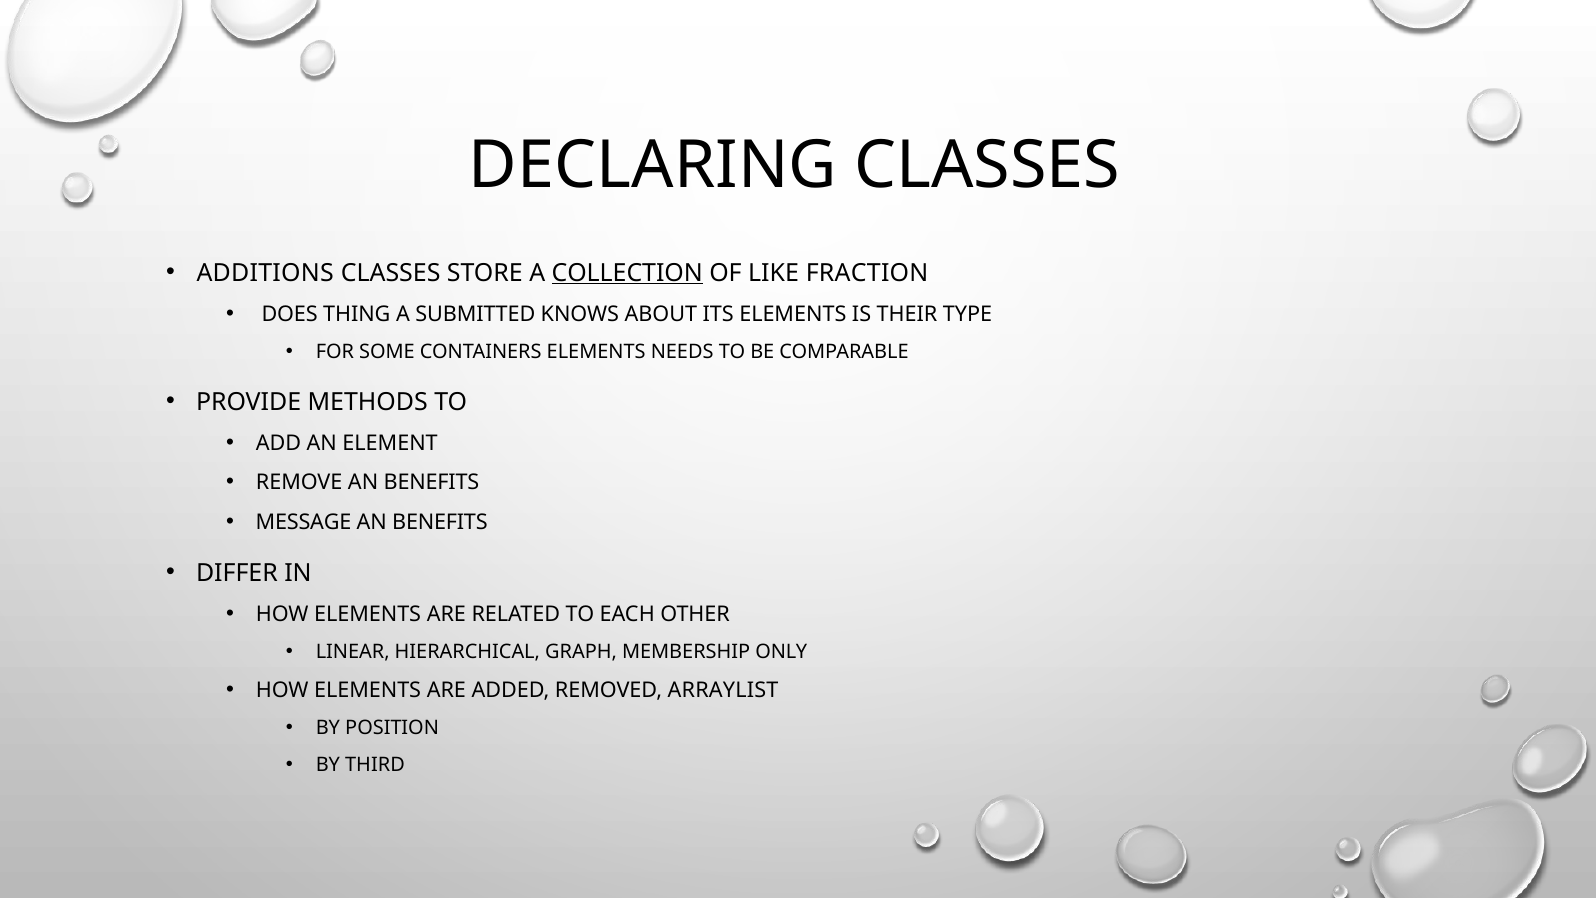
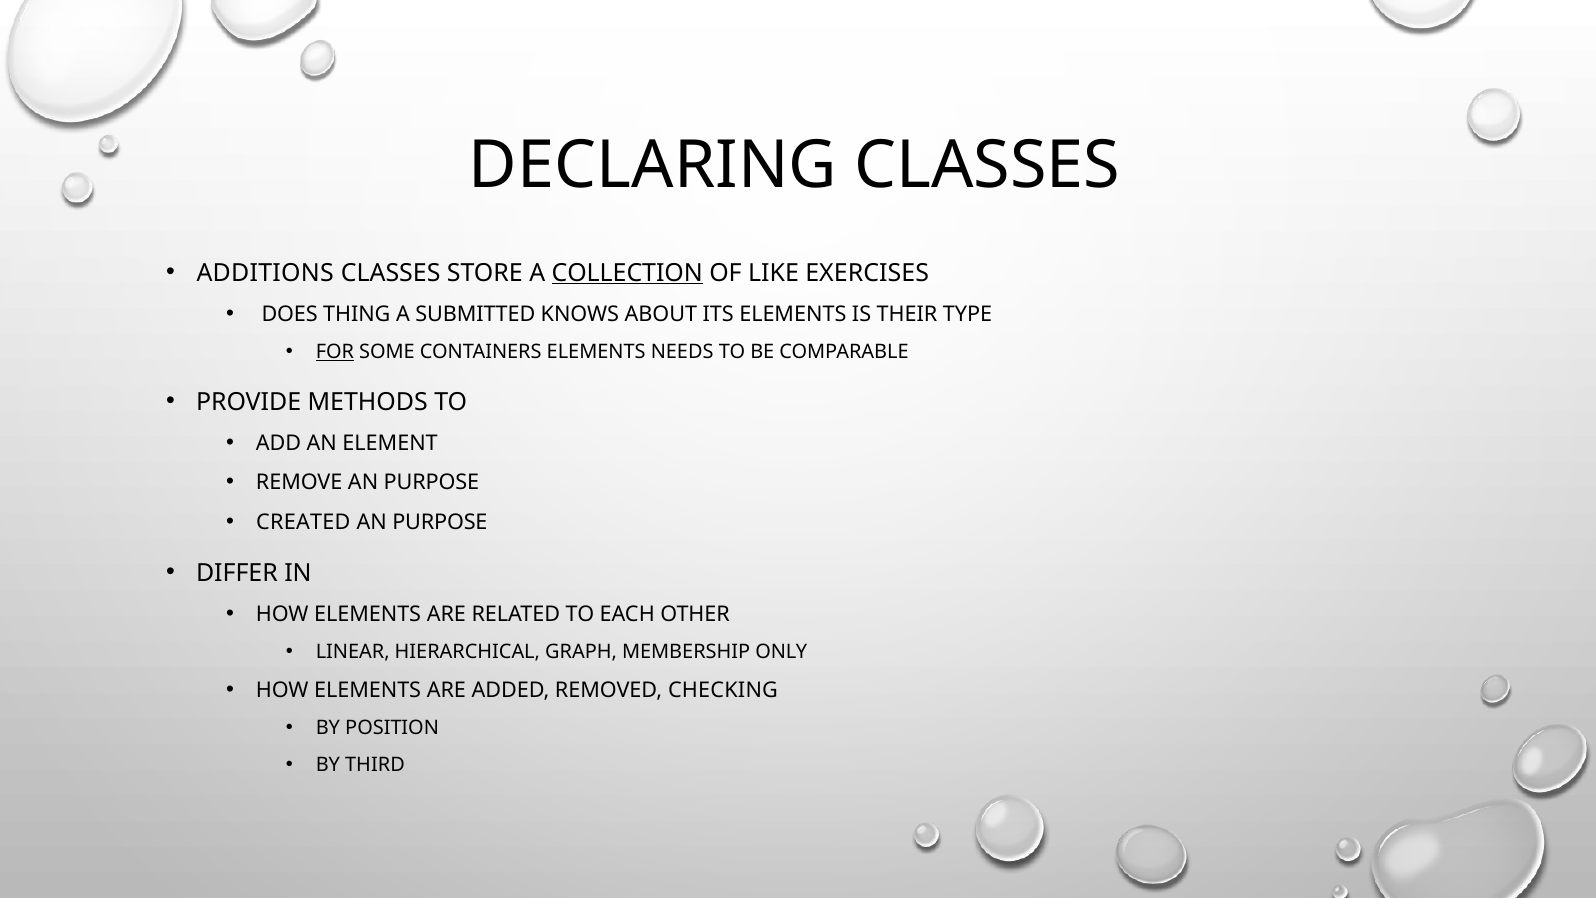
FRACTION: FRACTION -> EXERCISES (867, 273)
FOR underline: none -> present (335, 352)
REMOVE AN BENEFITS: BENEFITS -> PURPOSE (431, 482)
MESSAGE: MESSAGE -> CREATED (303, 522)
BENEFITS: BENEFITS -> PURPOSE (440, 522)
ARRAYLIST: ARRAYLIST -> CHECKING (723, 690)
